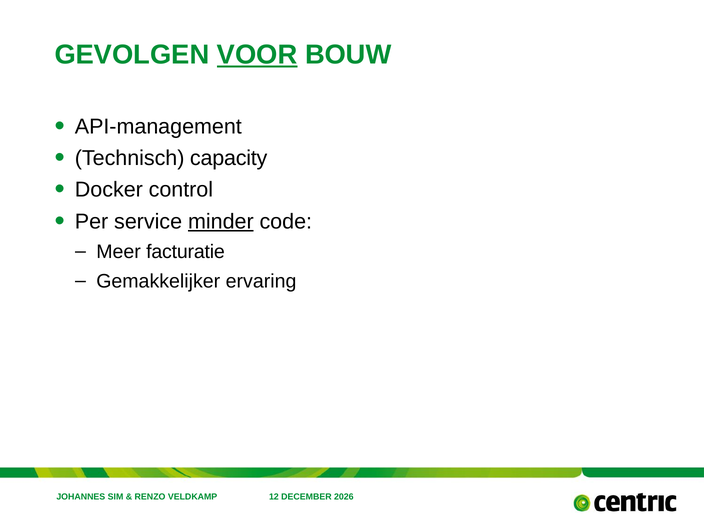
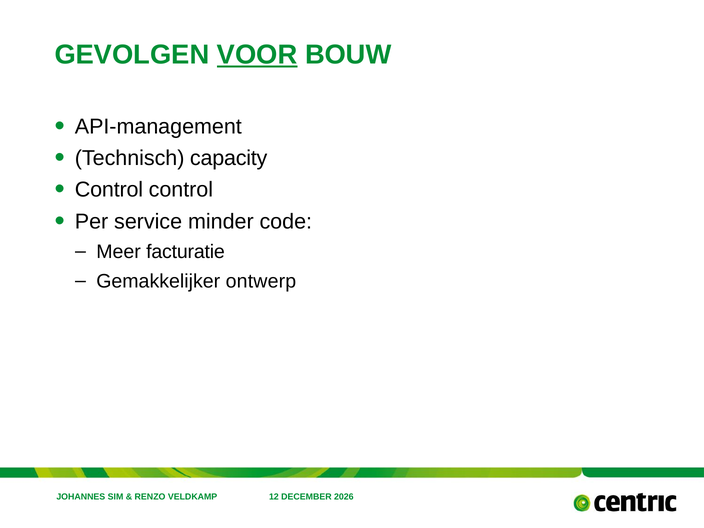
Docker: Docker -> Control (109, 190)
minder underline: present -> none (221, 221)
ervaring: ervaring -> ontwerp (261, 281)
